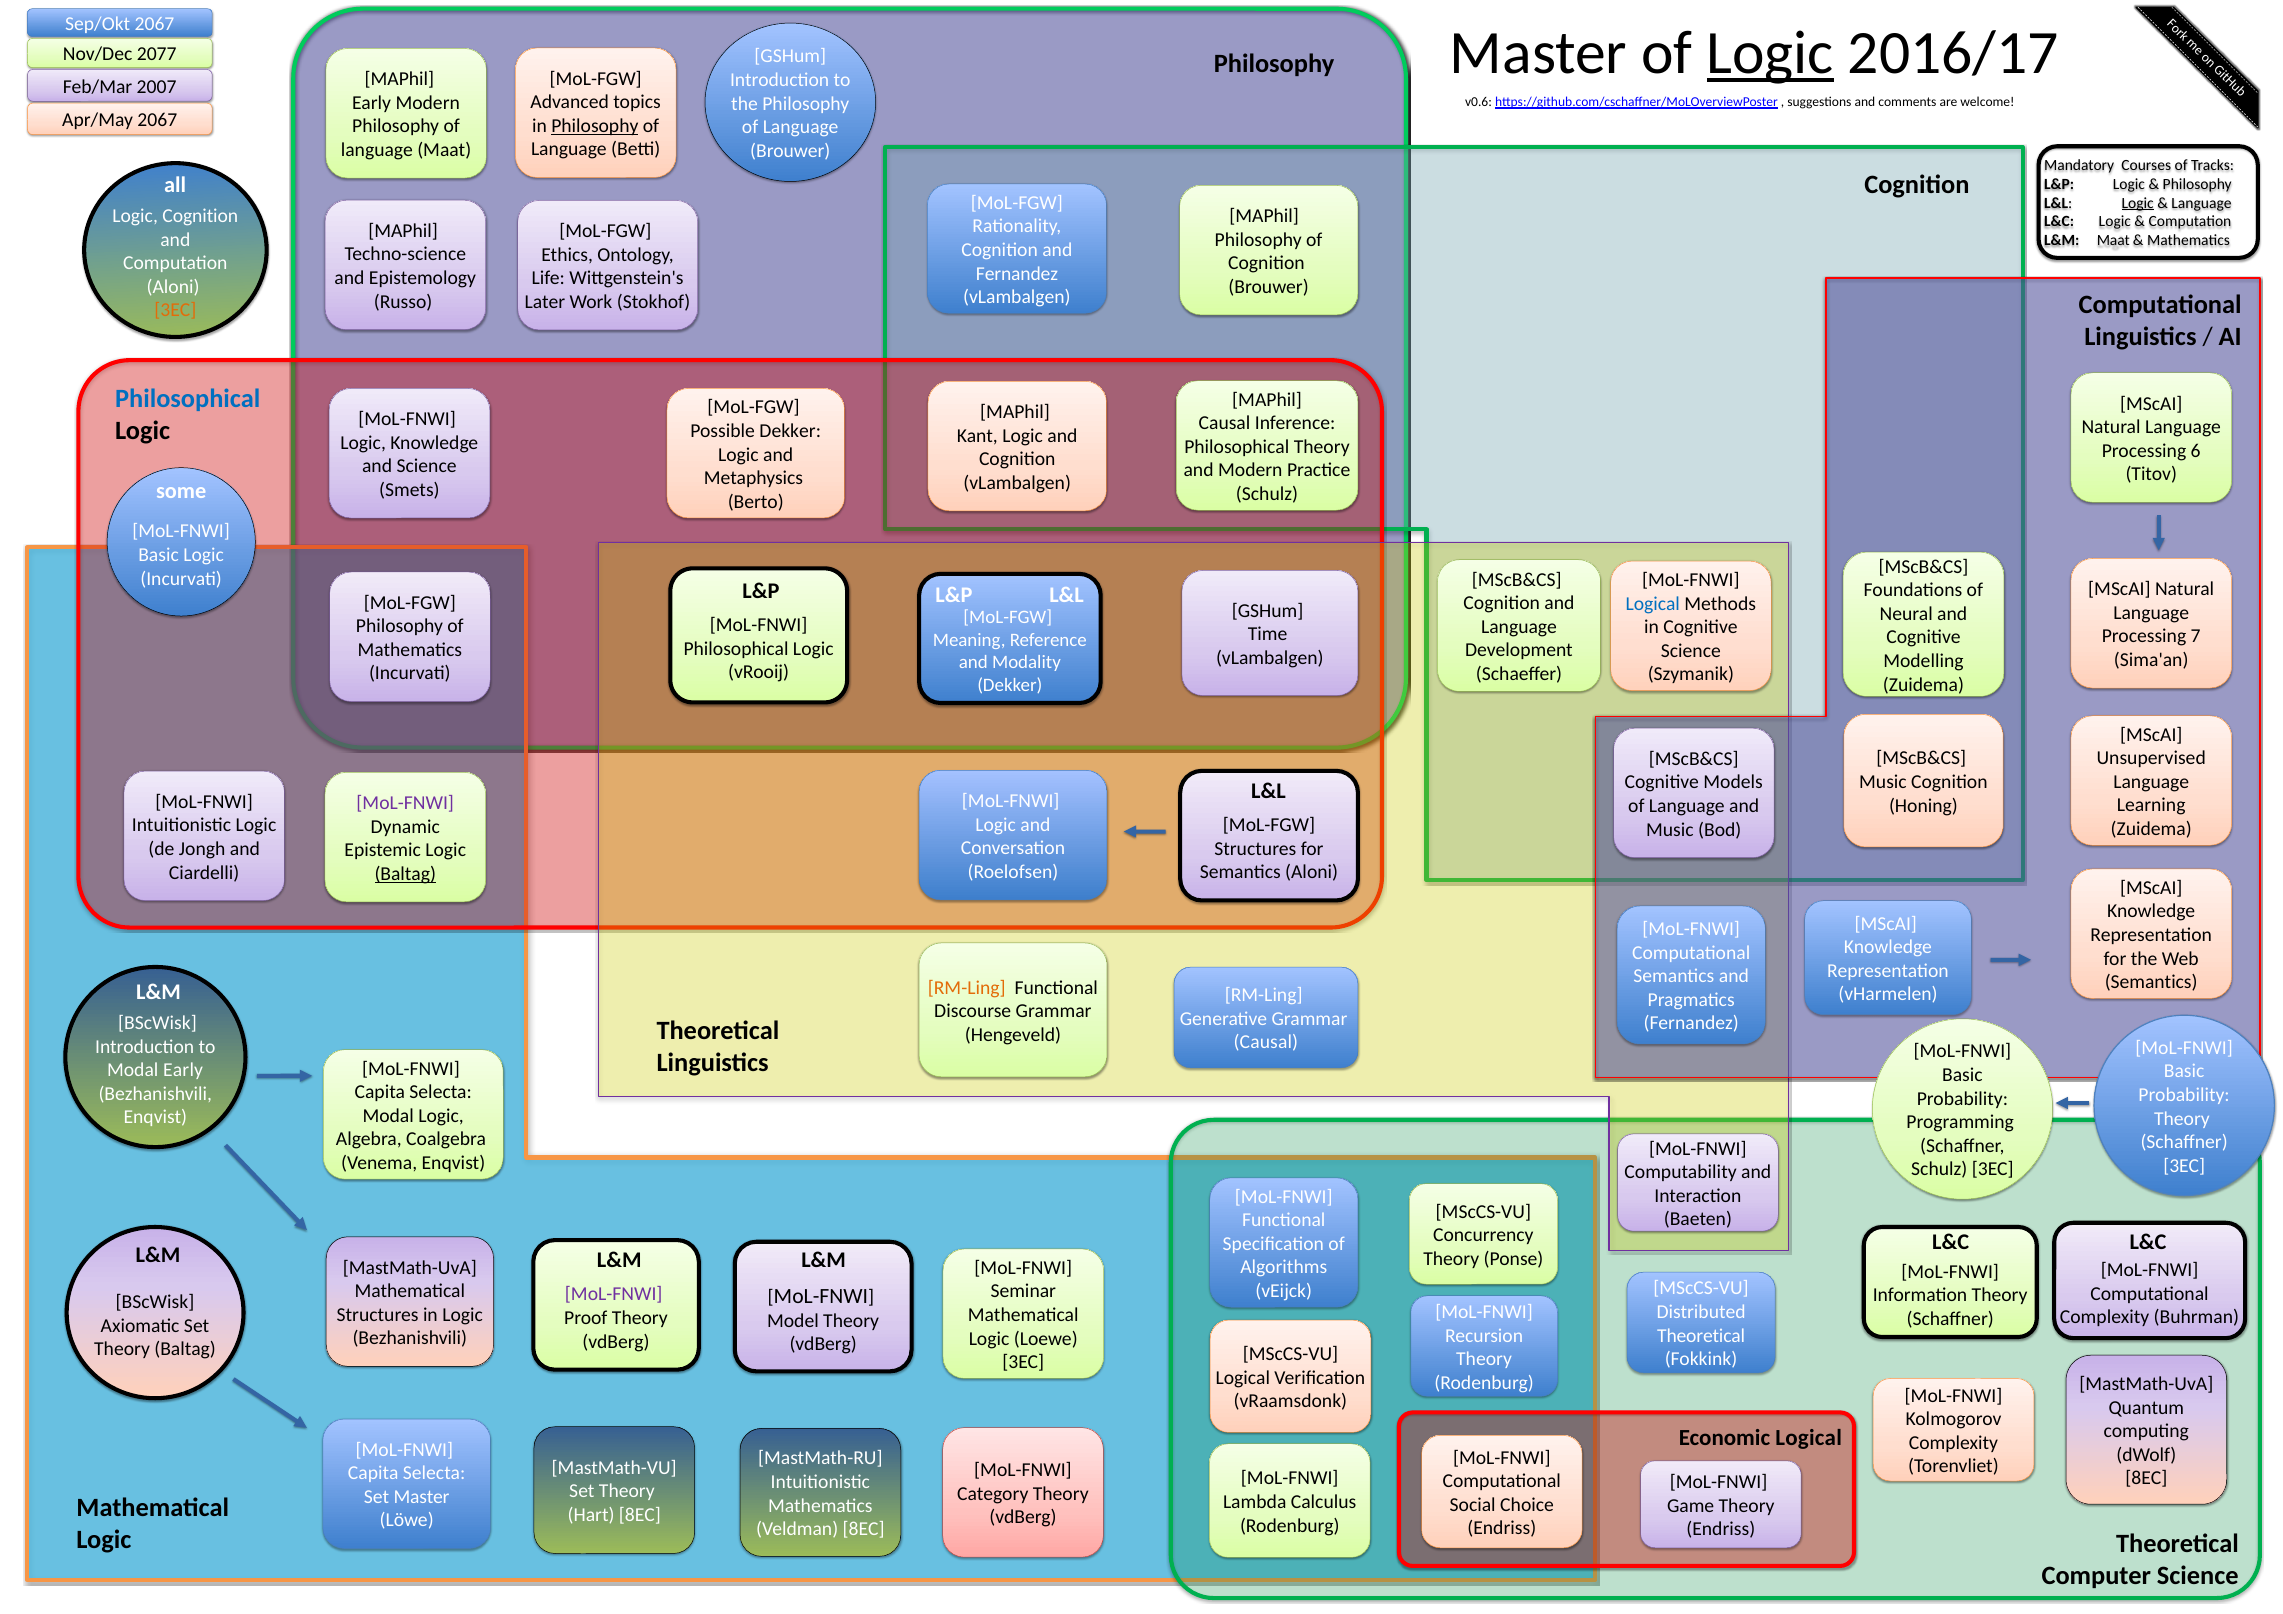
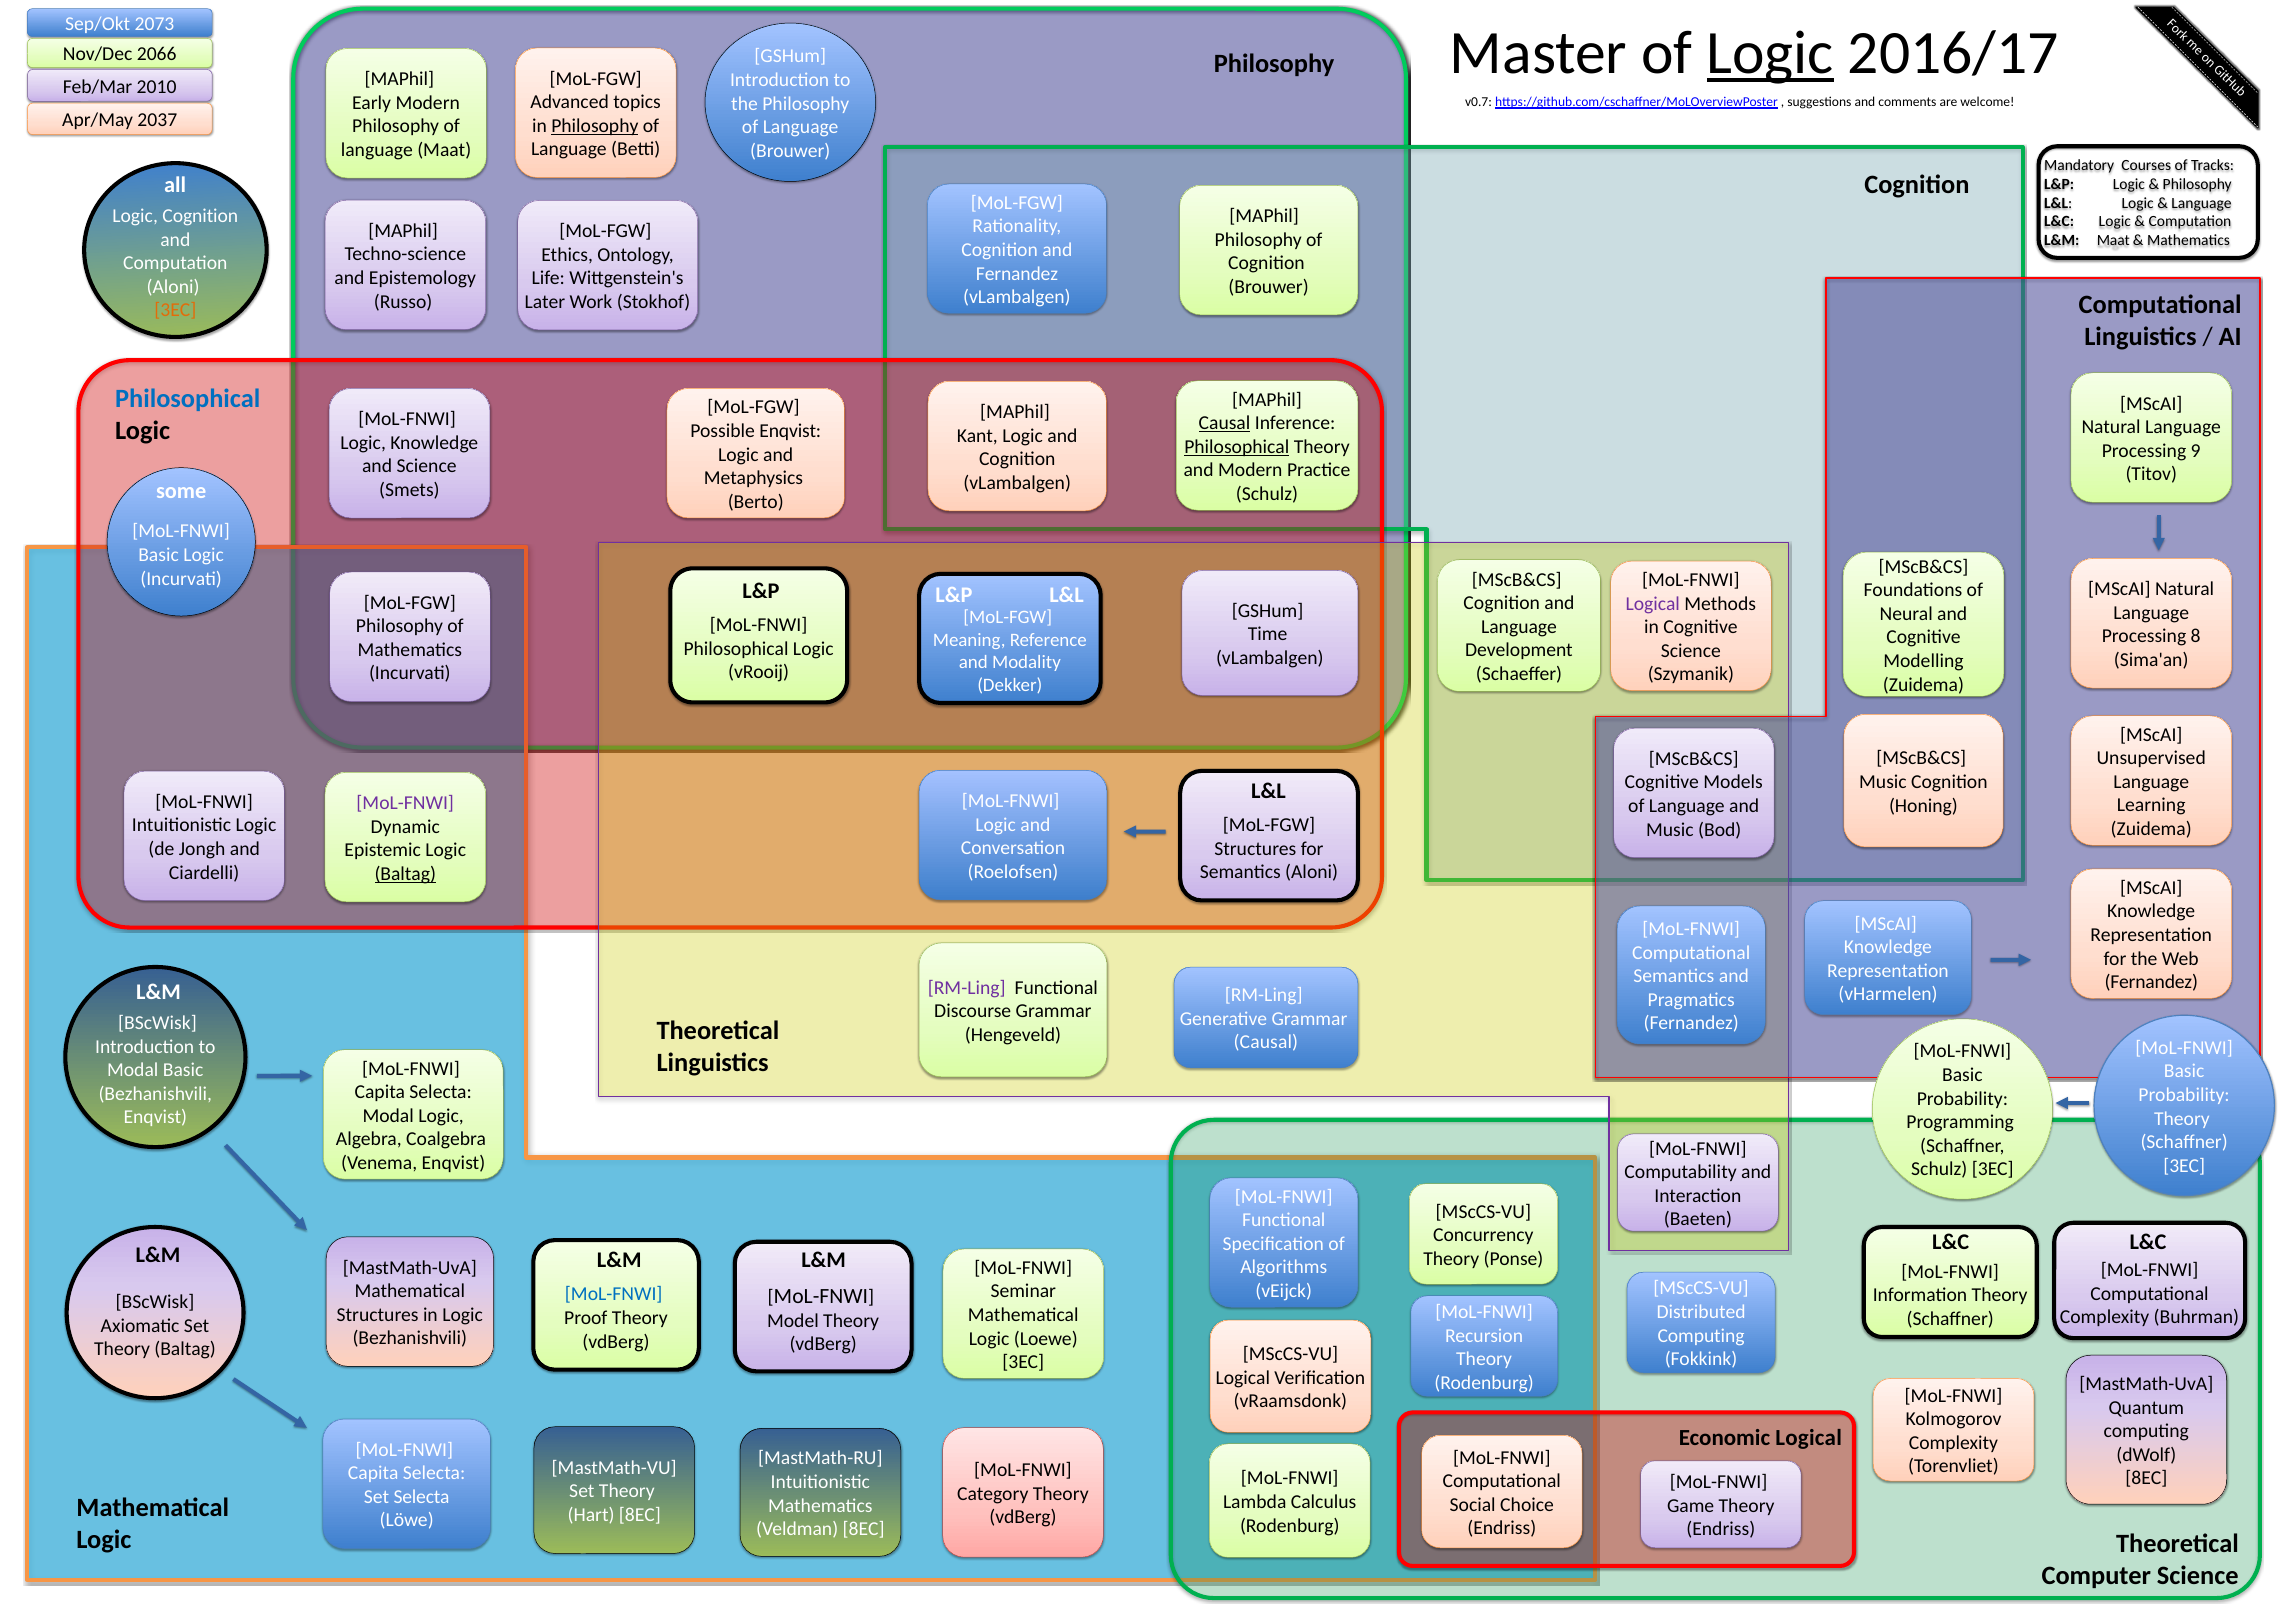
Sep/Okt 2067: 2067 -> 2073 (155, 24)
2077: 2077 -> 2066 (157, 54)
2007: 2007 -> 2010 (157, 87)
v0.6: v0.6 -> v0.7 (1479, 102)
Apr/May 2067: 2067 -> 2037 (157, 120)
Logic underline: present -> none (2138, 203)
Causal underline: none -> present (1225, 423)
Possible Dekker: Dekker -> Enqvist (790, 431)
Philosophical underline: none -> present (1237, 447)
6: 6 -> 9 (2196, 451)
Logical colour: blue -> purple (1653, 604)
7: 7 -> 8 (2196, 636)
Semantics: Semantics -> Fernandez (2151, 982)
RM-Ling colour: orange -> purple (967, 988)
Modal Early: Early -> Basic (183, 1070)
MoL-FNWI colour: purple -> blue (614, 1294)
Theoretical: Theoretical -> Computing (1701, 1336)
Set Master: Master -> Selecta (422, 1497)
